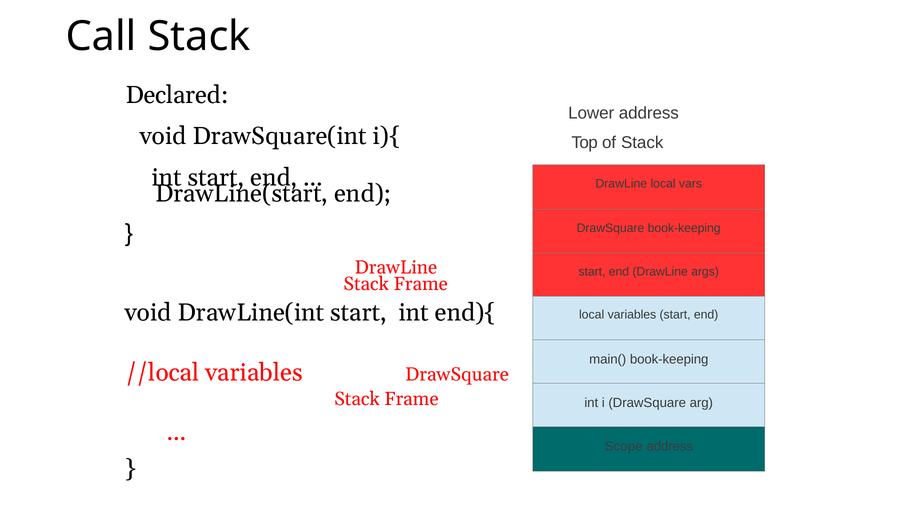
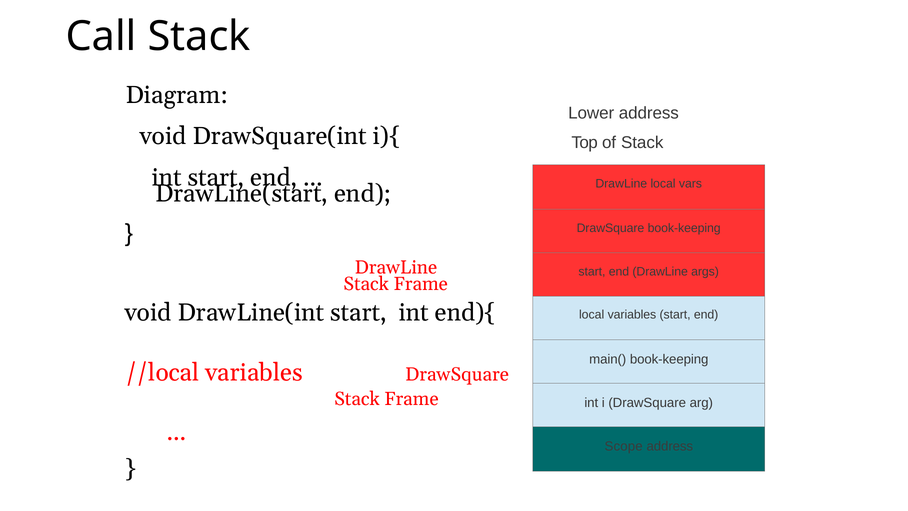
Declared: Declared -> Diagram (177, 95)
